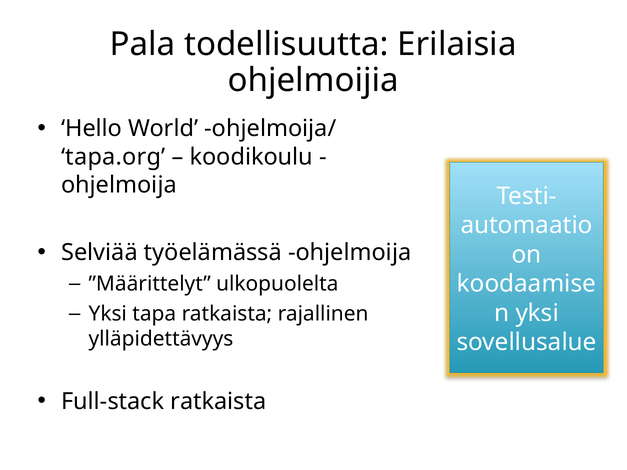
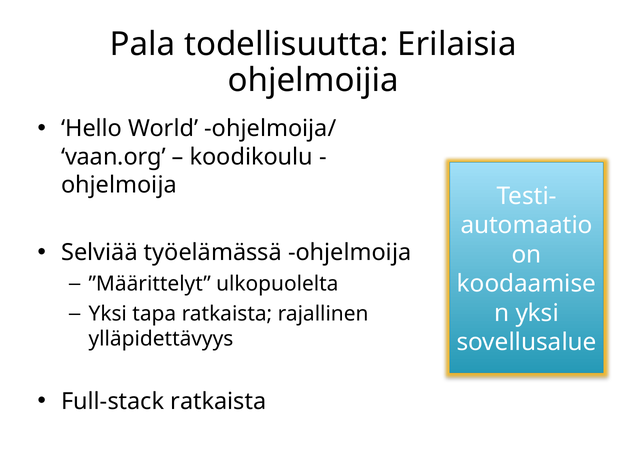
tapa.org: tapa.org -> vaan.org (113, 157)
